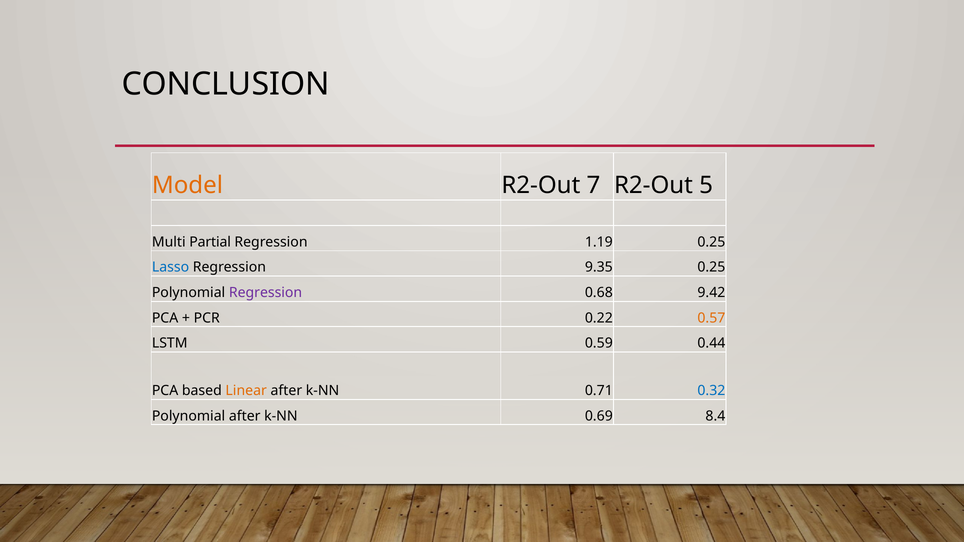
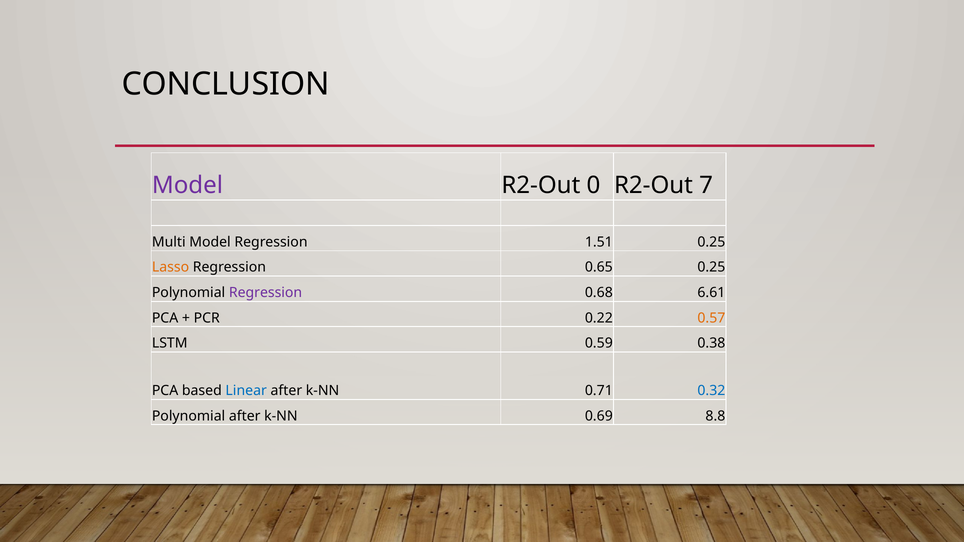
Model colour: orange -> purple (187, 185)
7: 7 -> 0 (593, 185)
5: 5 -> 7 (706, 185)
Multi Partial: Partial -> Model (210, 242)
1.19: 1.19 -> 1.51 (599, 242)
Lasso colour: blue -> orange (171, 267)
9.35: 9.35 -> 0.65 (599, 267)
9.42: 9.42 -> 6.61 (711, 293)
0.44: 0.44 -> 0.38 (711, 343)
Linear colour: orange -> blue (246, 391)
8.4: 8.4 -> 8.8 (715, 416)
